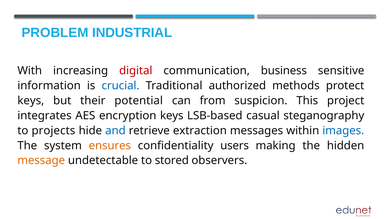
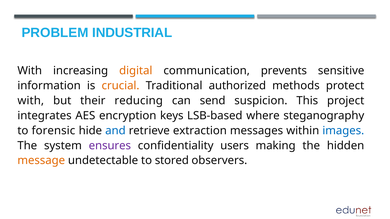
digital colour: red -> orange (136, 71)
business: business -> prevents (284, 71)
crucial colour: blue -> orange (121, 86)
keys: keys -> with (31, 101)
potential: potential -> reducing (139, 101)
from: from -> send (213, 101)
casual: casual -> where (263, 116)
projects: projects -> forensic (53, 131)
ensures colour: orange -> purple (110, 146)
